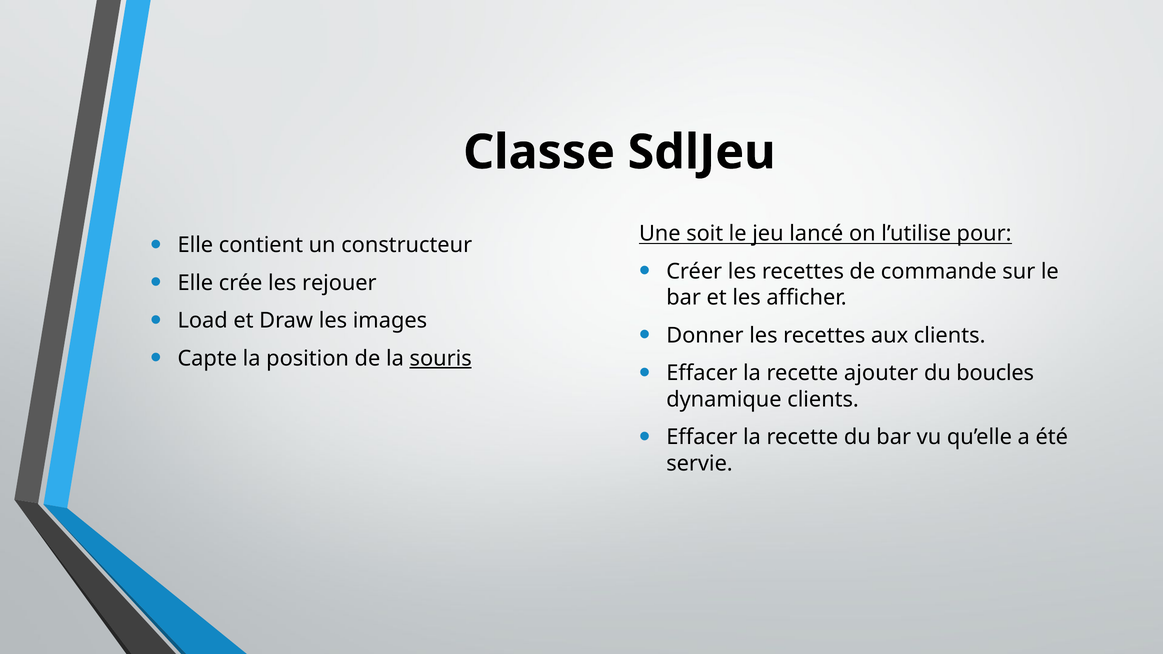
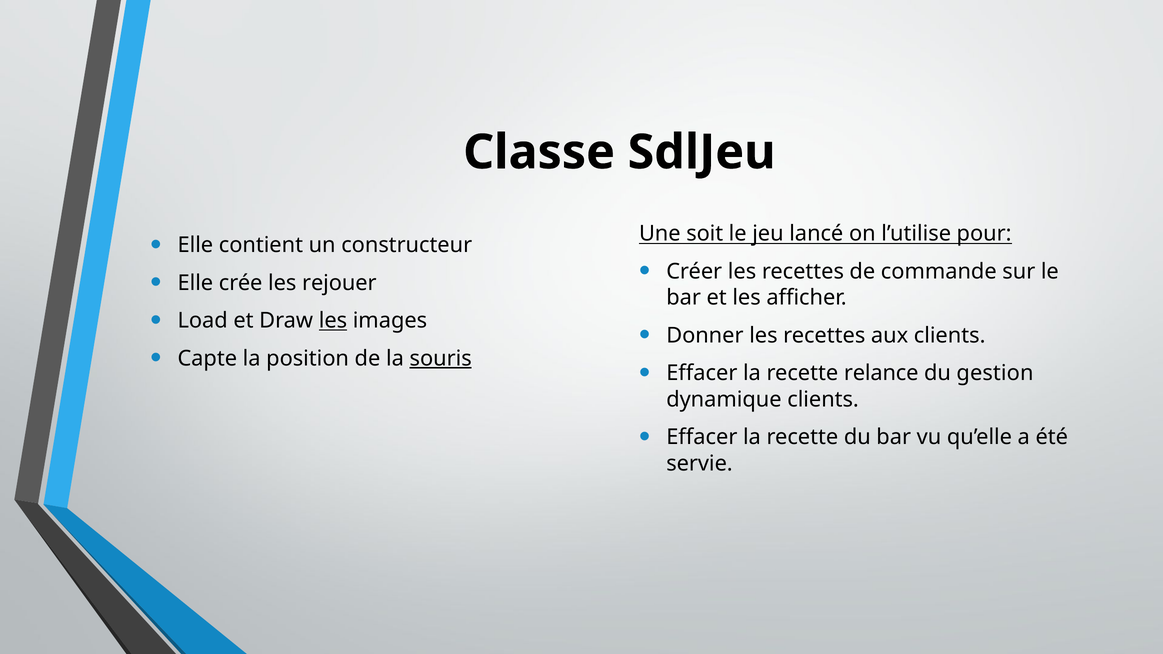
les underline: none -> present (333, 321)
ajouter: ajouter -> relance (881, 373)
boucles: boucles -> gestion (995, 373)
